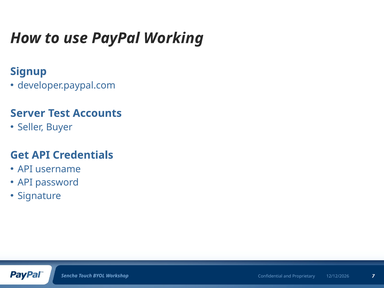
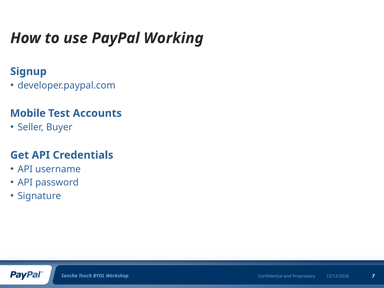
Server: Server -> Mobile (28, 113)
